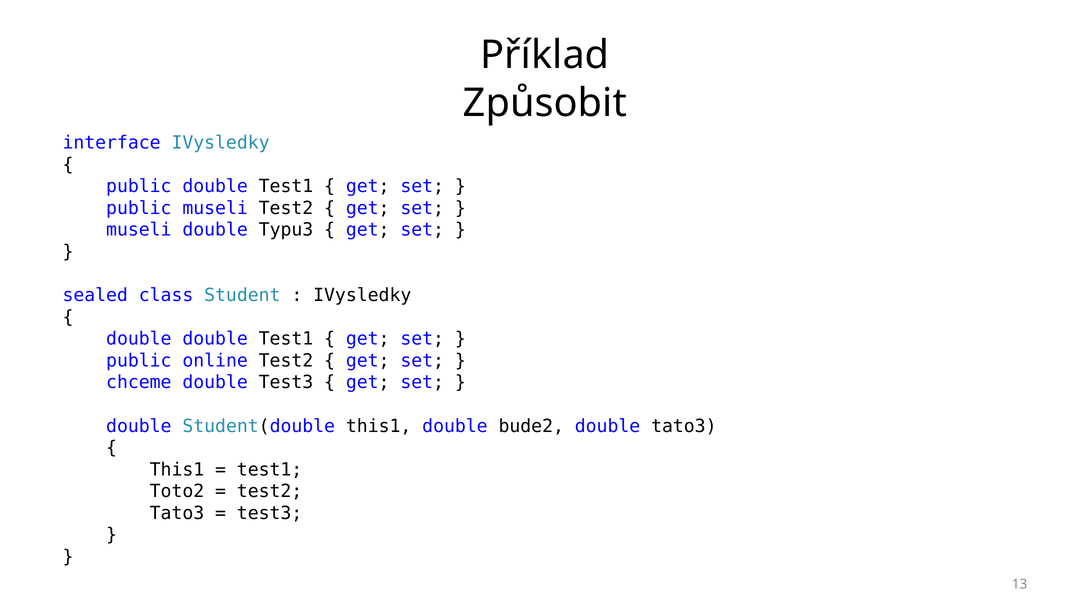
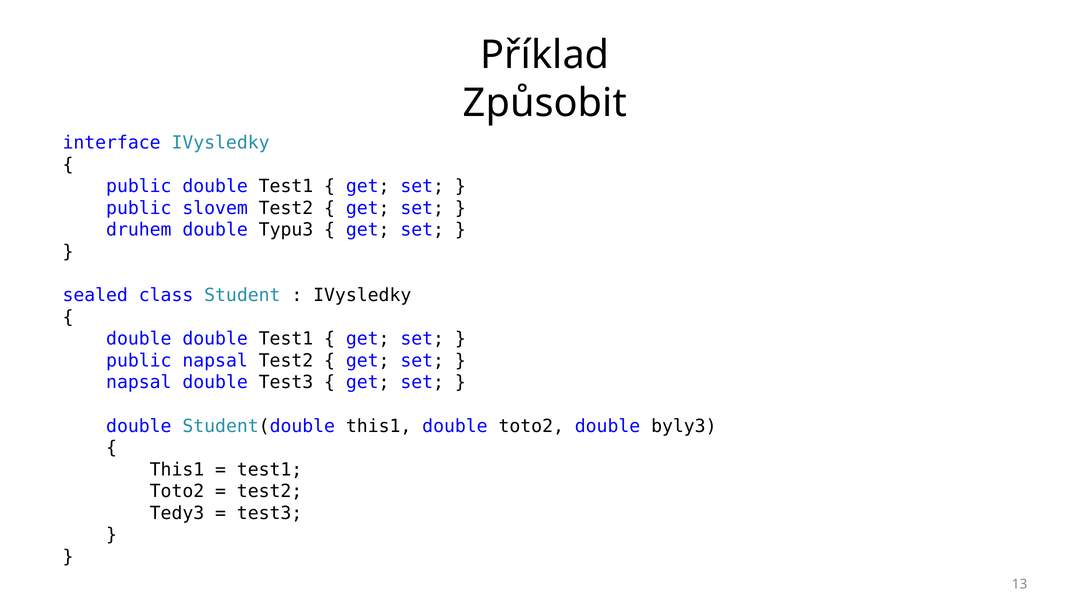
public museli: museli -> slovem (215, 208)
museli: museli -> druhem (139, 230)
public online: online -> napsal (215, 361)
chceme: chceme -> napsal (139, 383)
double bude2: bude2 -> toto2 (531, 426)
double tato3: tato3 -> byly3 (684, 426)
Tato3: Tato3 -> Tedy3 (177, 513)
